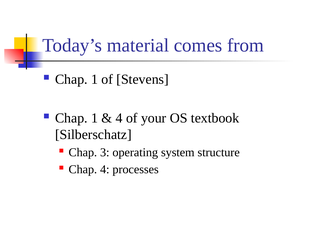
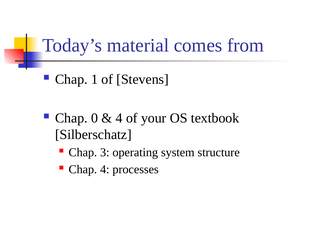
1: 1 -> 0 (95, 118)
